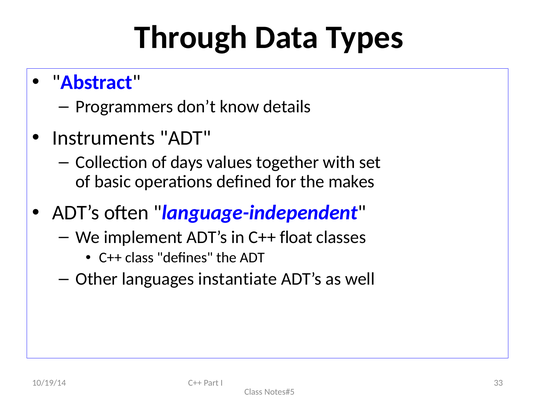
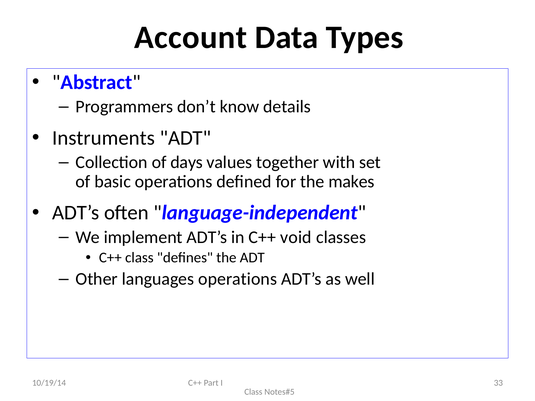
Through: Through -> Account (191, 37)
float: float -> void (296, 237)
languages instantiate: instantiate -> operations (238, 279)
